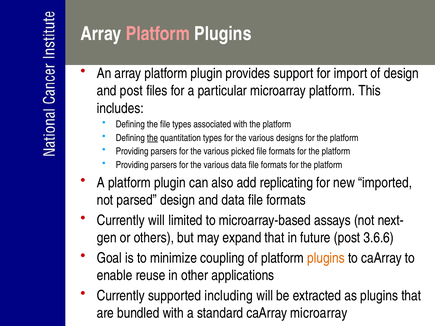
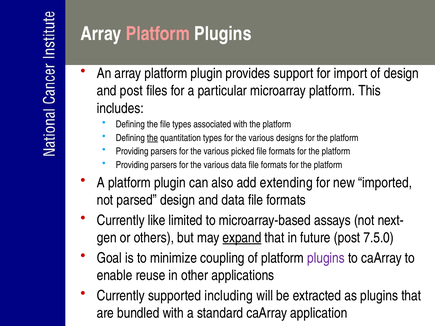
replicating: replicating -> extending (286, 183)
Currently will: will -> like (157, 220)
expand underline: none -> present (242, 238)
3.6.6: 3.6.6 -> 7.5.0 (379, 238)
plugins colour: orange -> purple (326, 258)
caArray microarray: microarray -> application (319, 313)
